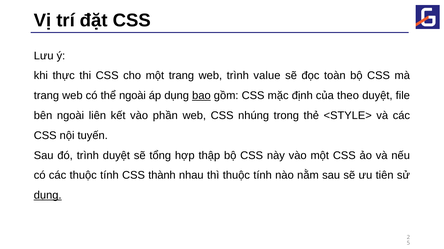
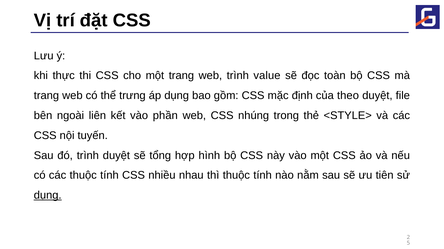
thể ngoài: ngoài -> trưng (132, 96)
bao underline: present -> none (201, 96)
thập: thập -> hình (209, 156)
thành: thành -> nhiều (162, 176)
